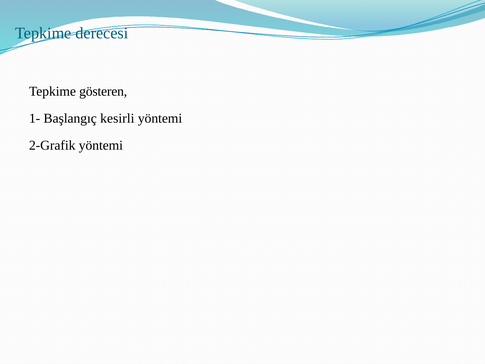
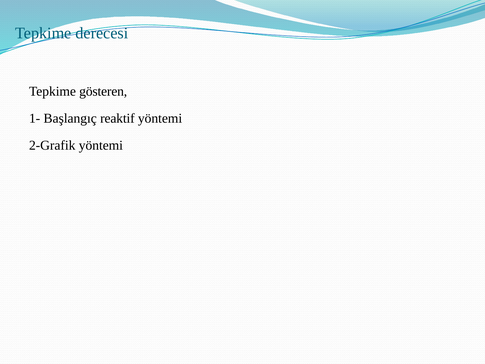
kesirli: kesirli -> reaktif (117, 118)
